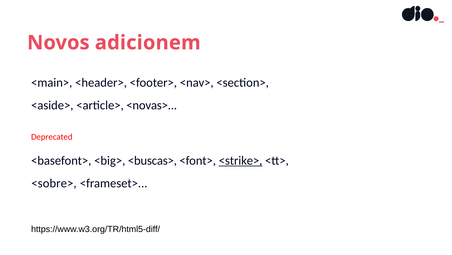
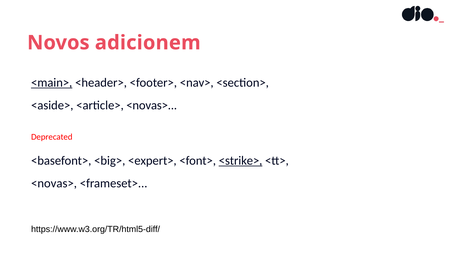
<main> underline: none -> present (52, 82)
<buscas>: <buscas> -> <expert> (152, 160)
<sobre>: <sobre> -> <novas> (54, 183)
